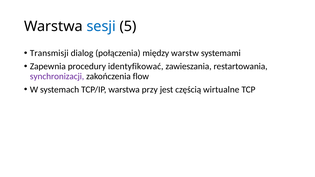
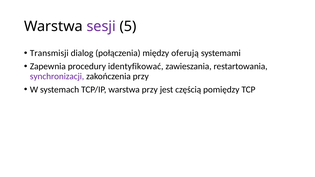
sesji colour: blue -> purple (101, 26)
warstw: warstw -> oferują (185, 53)
zakończenia flow: flow -> przy (141, 76)
wirtualne: wirtualne -> pomiędzy (221, 90)
